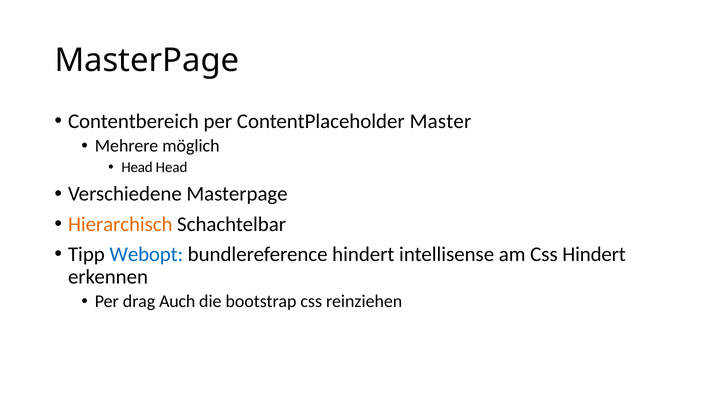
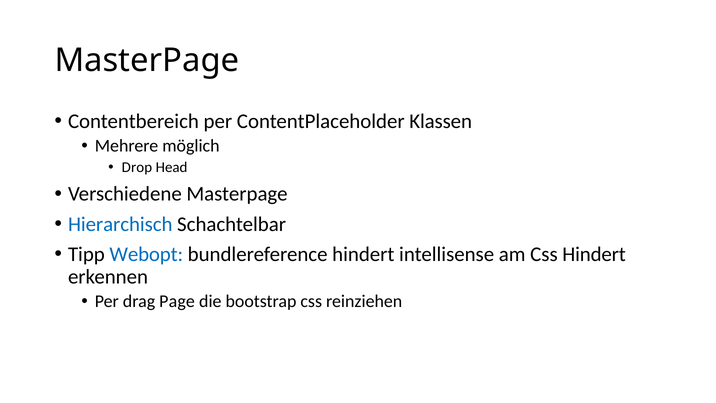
Master: Master -> Klassen (441, 121)
Head: Head -> Drop (137, 167)
Hierarchisch colour: orange -> blue (120, 224)
Auch: Auch -> Page (177, 301)
